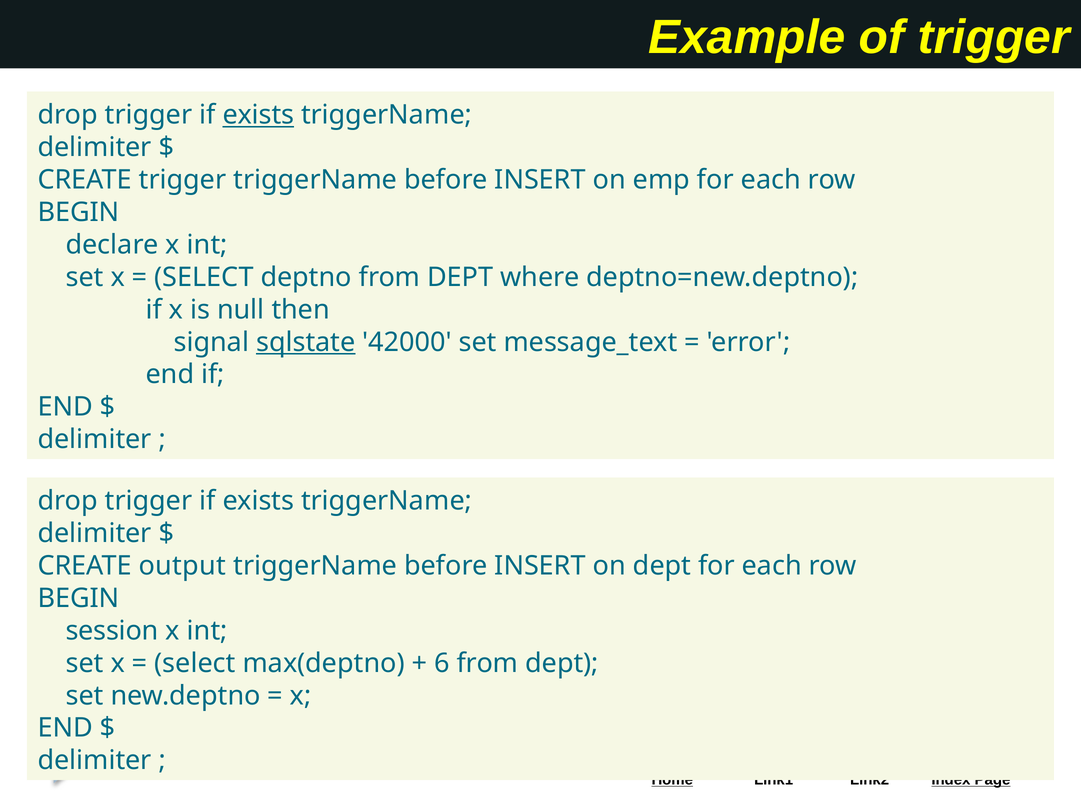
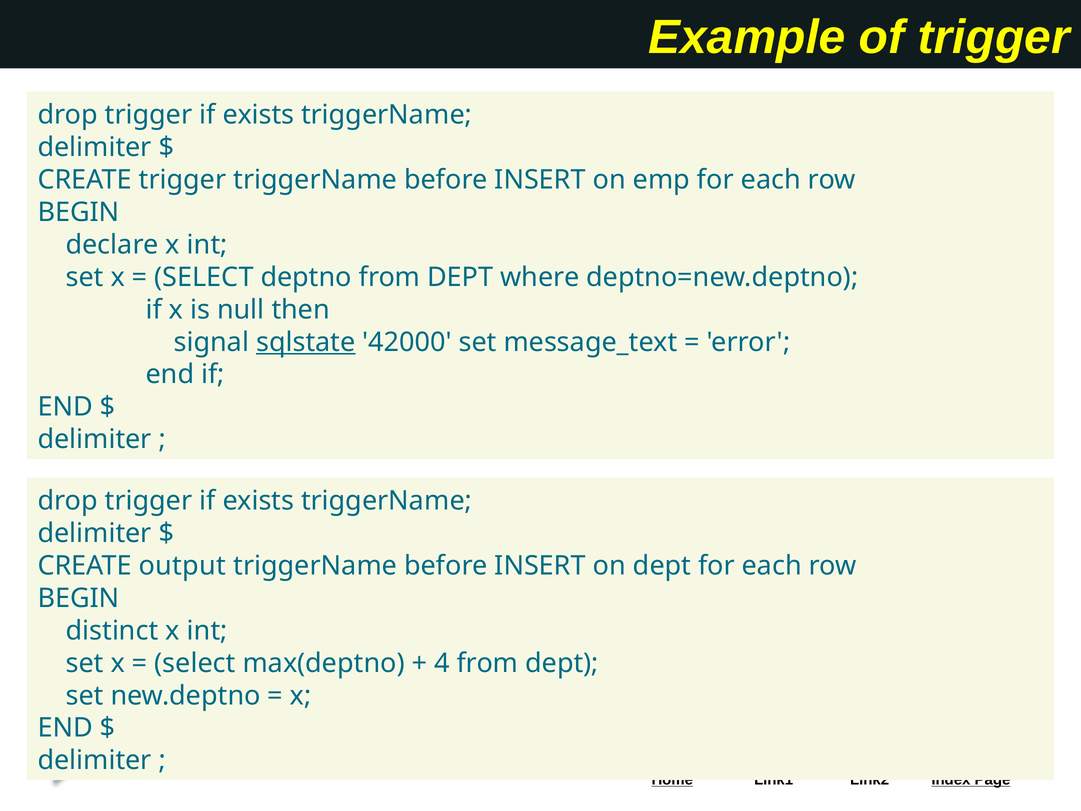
exists underline: present -> none (258, 115)
session: session -> distinct (112, 631)
6: 6 -> 4 (442, 663)
